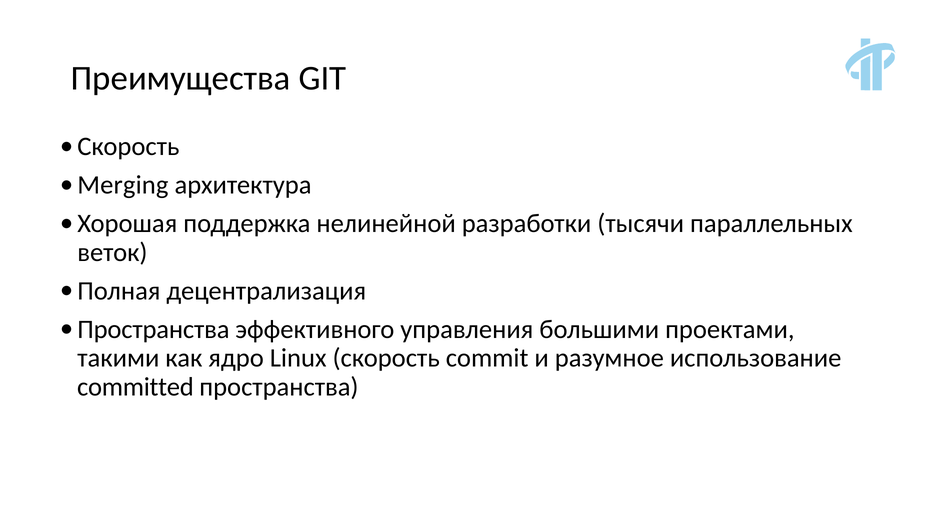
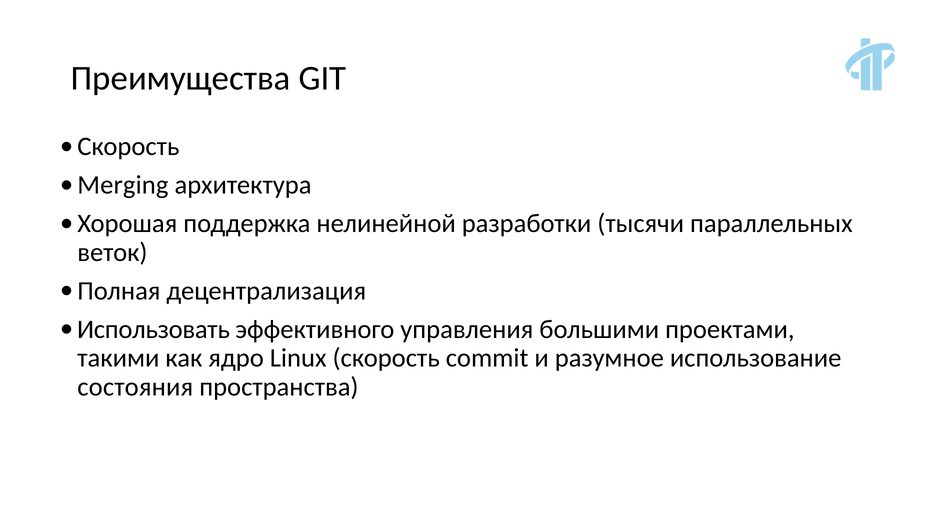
Пространства: Пространства -> Использовать (153, 329)
committed: committed -> состояния (135, 387)
